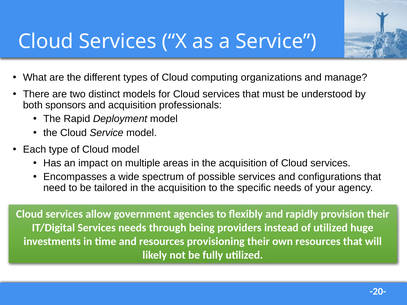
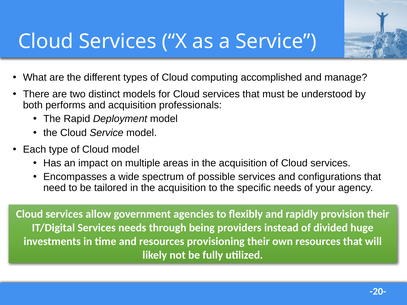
organizations: organizations -> accomplished (271, 78)
sponsors: sponsors -> performs (66, 105)
of utilized: utilized -> divided (331, 228)
